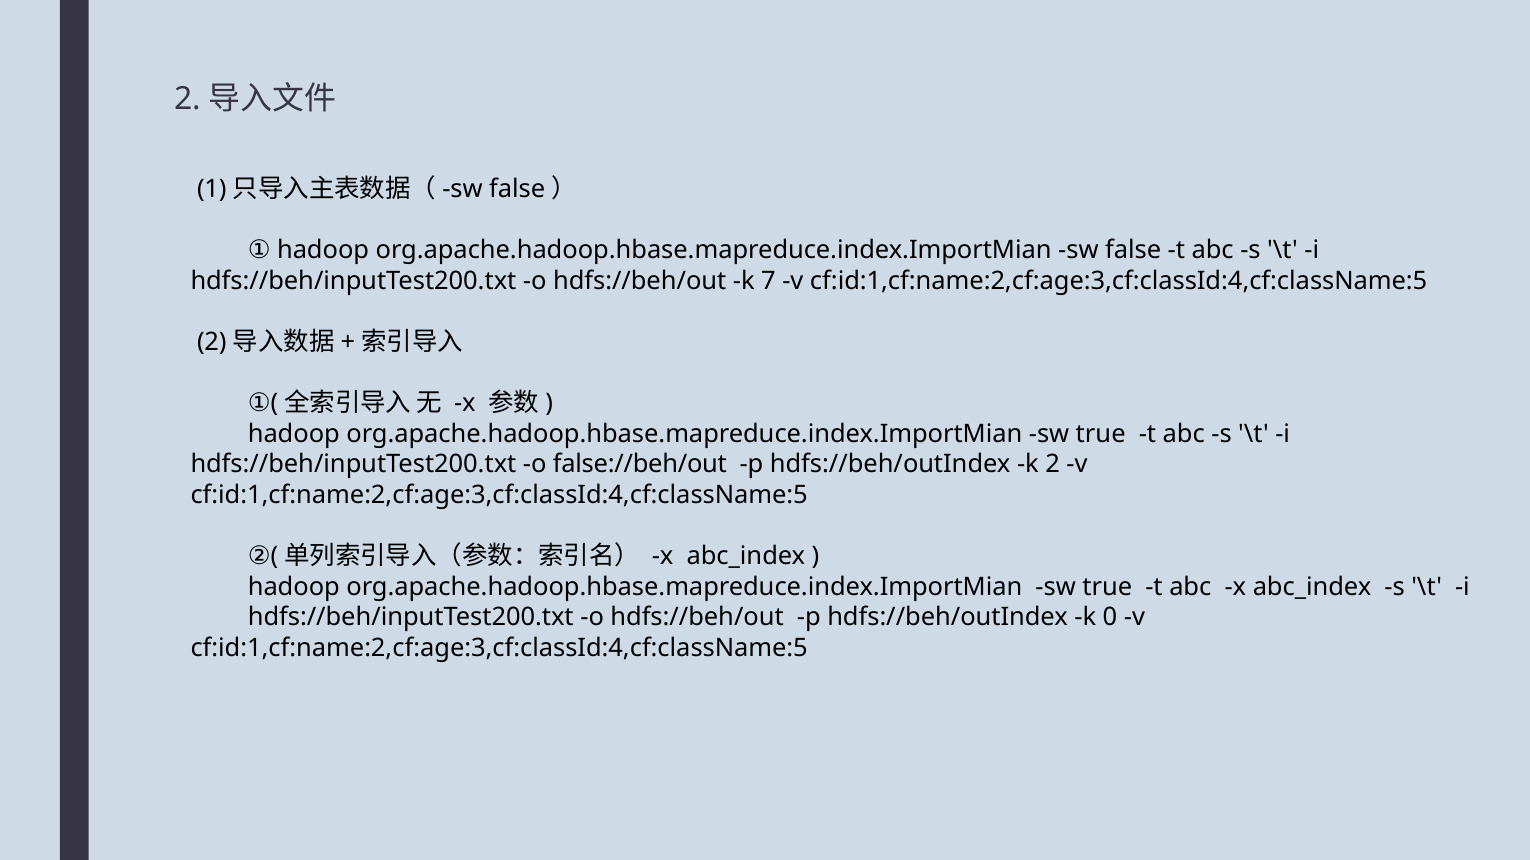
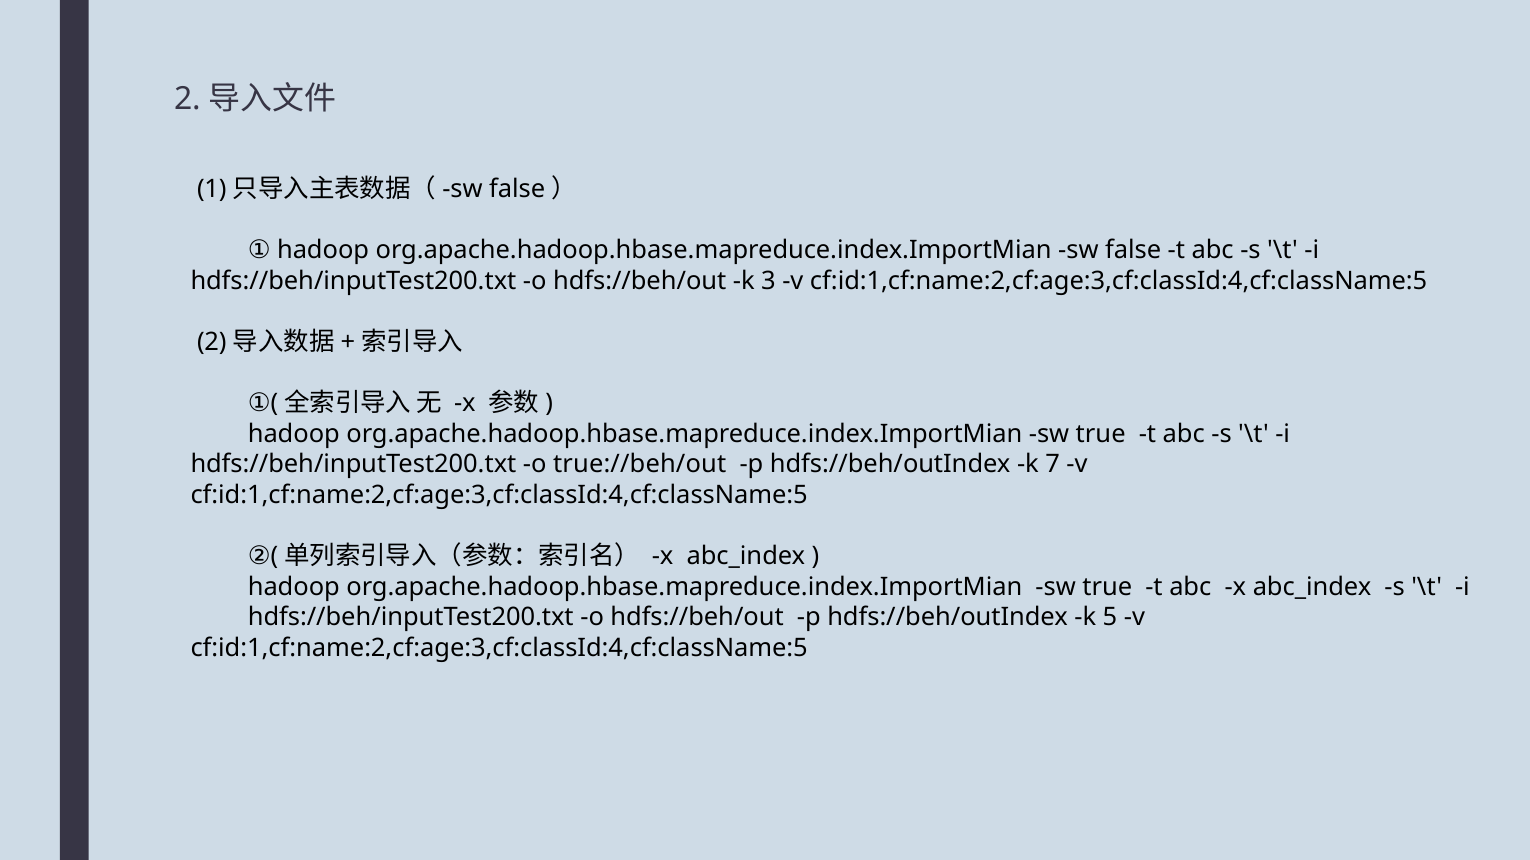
7: 7 -> 3 (769, 281)
false://beh/out: false://beh/out -> true://beh/out (640, 465)
k 2: 2 -> 7 (1053, 465)
0: 0 -> 5 (1110, 618)
